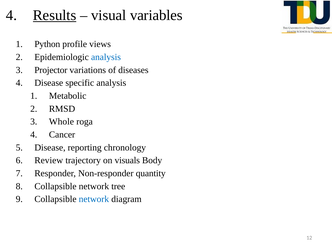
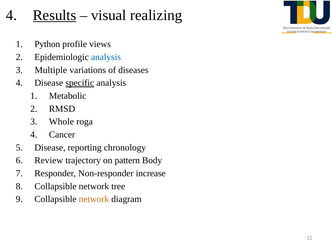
variables: variables -> realizing (156, 15)
Projector: Projector -> Multiple (51, 70)
specific underline: none -> present (80, 83)
visuals: visuals -> pattern (127, 160)
quantity: quantity -> increase (151, 173)
network colour: blue -> orange (94, 199)
